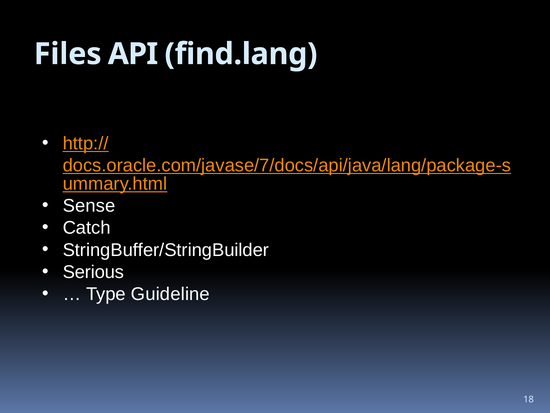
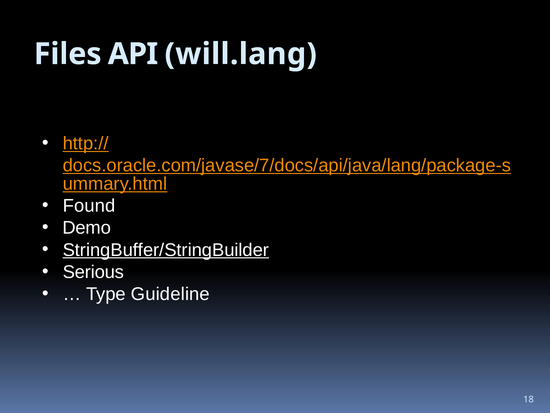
find.lang: find.lang -> will.lang (241, 54)
Sense: Sense -> Found (89, 206)
Catch: Catch -> Demo (87, 228)
StringBuffer/StringBuilder underline: none -> present (166, 250)
